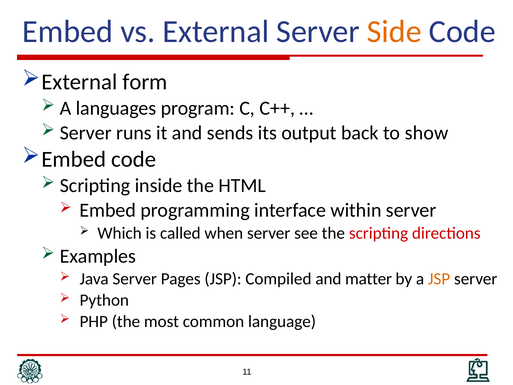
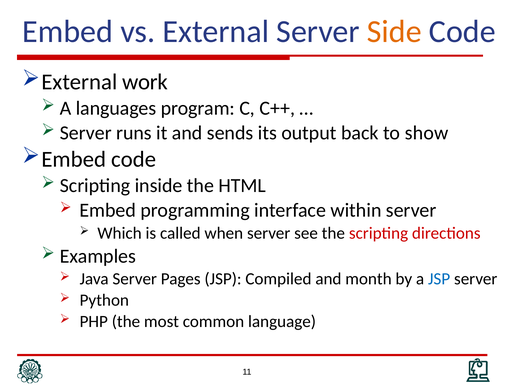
form: form -> work (145, 82)
matter: matter -> month (368, 279)
JSP colour: orange -> blue (439, 279)
